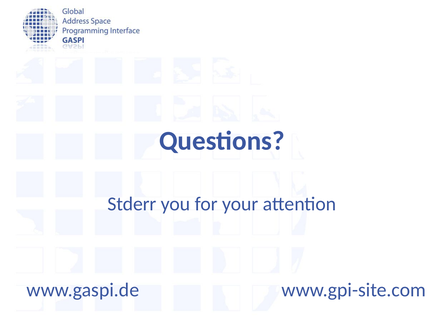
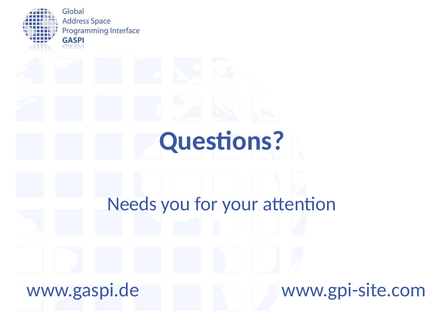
Stderr: Stderr -> Needs (132, 204)
